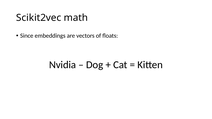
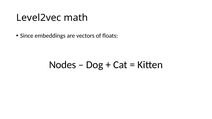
Scikit2vec: Scikit2vec -> Level2vec (39, 18)
Nvidia: Nvidia -> Nodes (63, 65)
